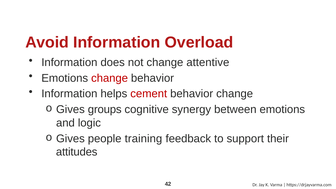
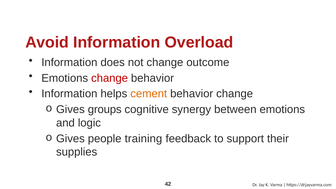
attentive: attentive -> outcome (208, 62)
cement colour: red -> orange (149, 94)
attitudes: attitudes -> supplies (77, 152)
